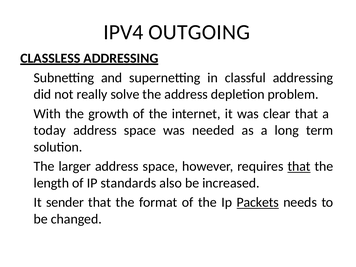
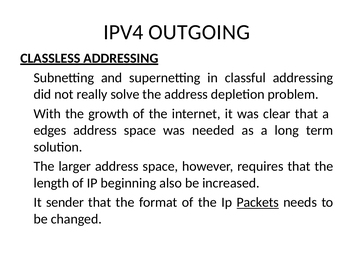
today: today -> edges (50, 130)
that underline: present -> none (299, 166)
standards: standards -> beginning (128, 183)
